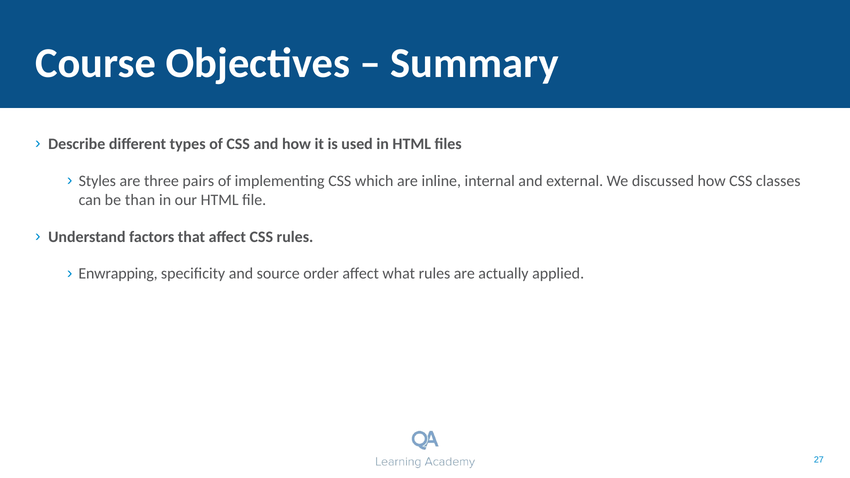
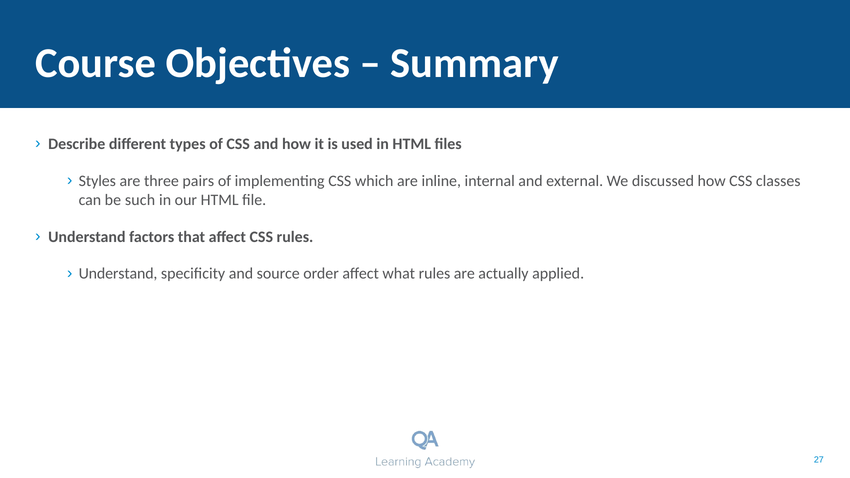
than: than -> such (140, 200)
Enwrapping: Enwrapping -> Understand (118, 274)
